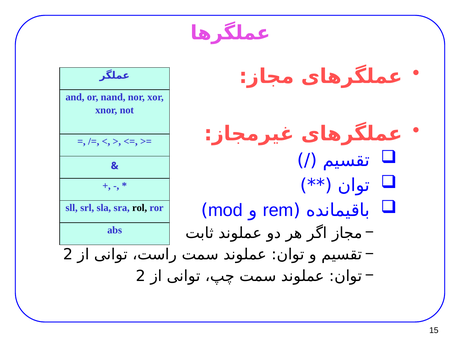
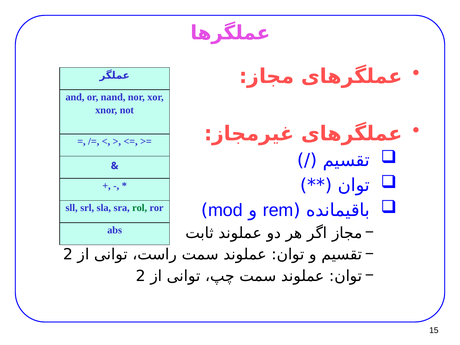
rol colour: black -> green (140, 208)
